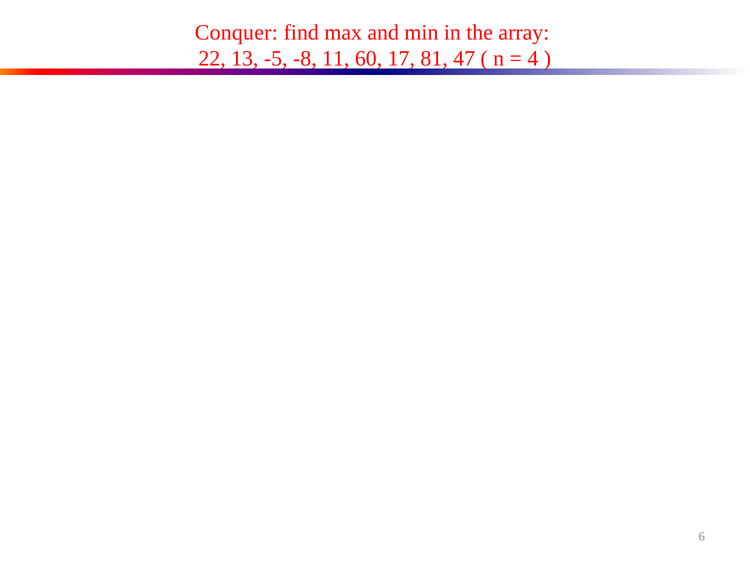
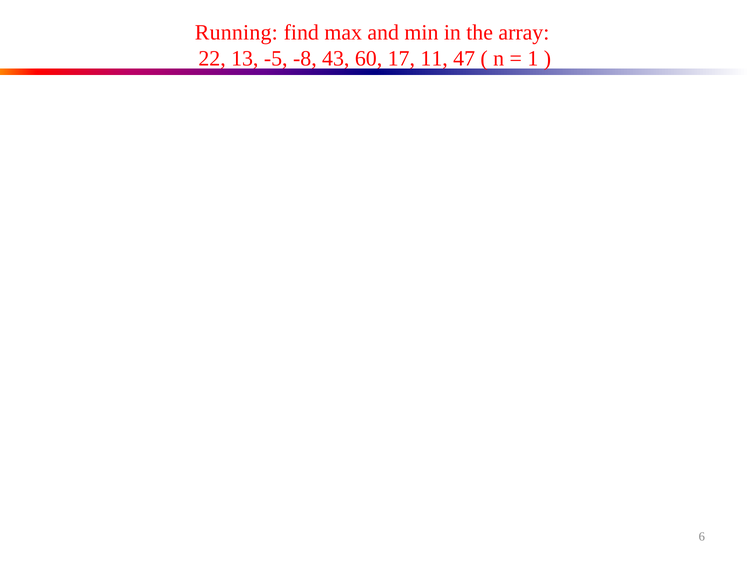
Conquer: Conquer -> Running (236, 32)
11: 11 -> 43 (336, 59)
81: 81 -> 11 (434, 59)
4: 4 -> 1 (533, 59)
